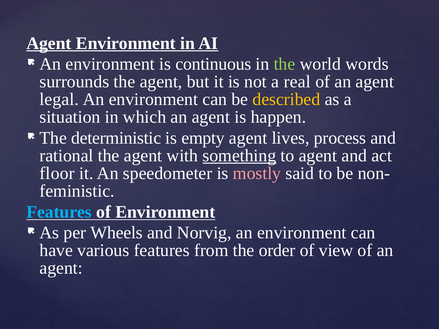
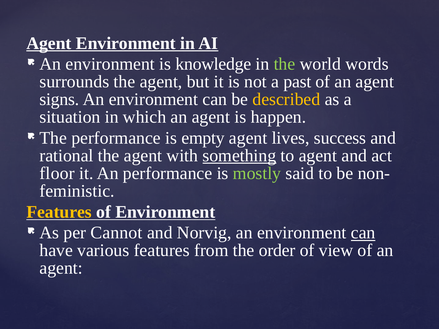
continuous: continuous -> knowledge (213, 64)
real: real -> past (297, 82)
legal: legal -> signs (59, 100)
The deterministic: deterministic -> performance (116, 138)
process: process -> success (340, 138)
An speedometer: speedometer -> performance (168, 173)
mostly colour: pink -> light green (257, 173)
Features colour: light blue -> yellow (59, 212)
Wheels: Wheels -> Cannot (116, 233)
can underline: none -> present (363, 233)
